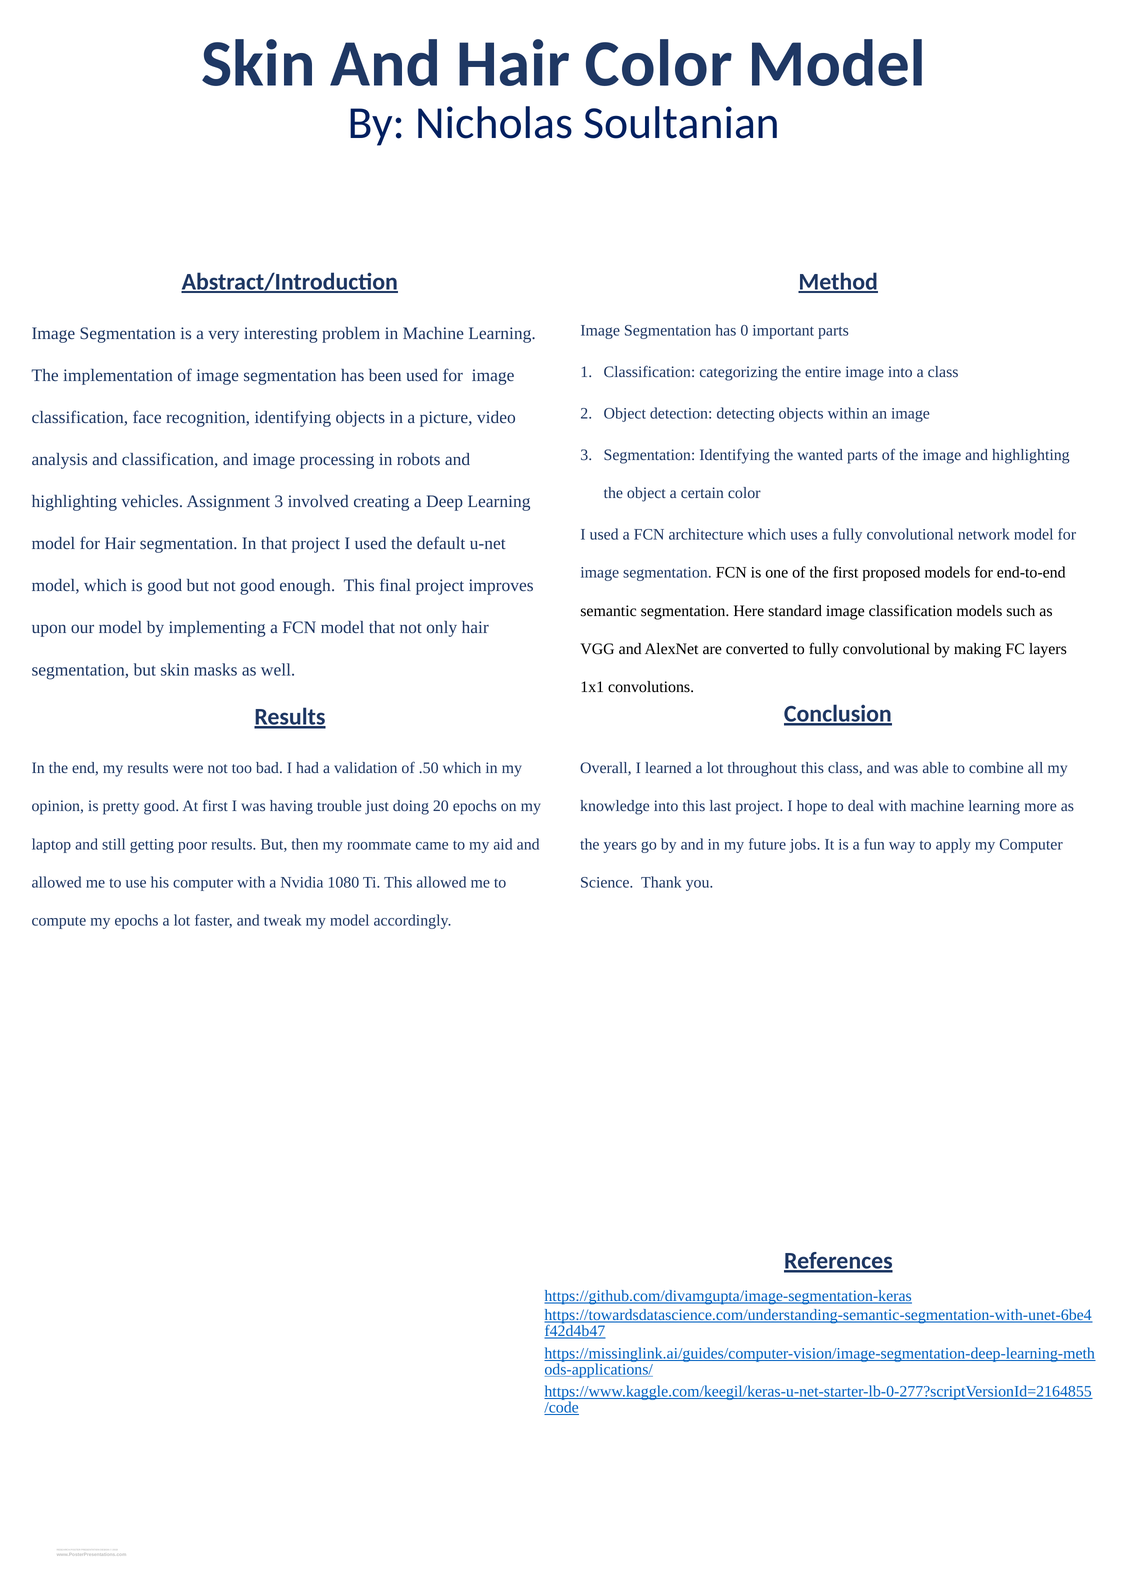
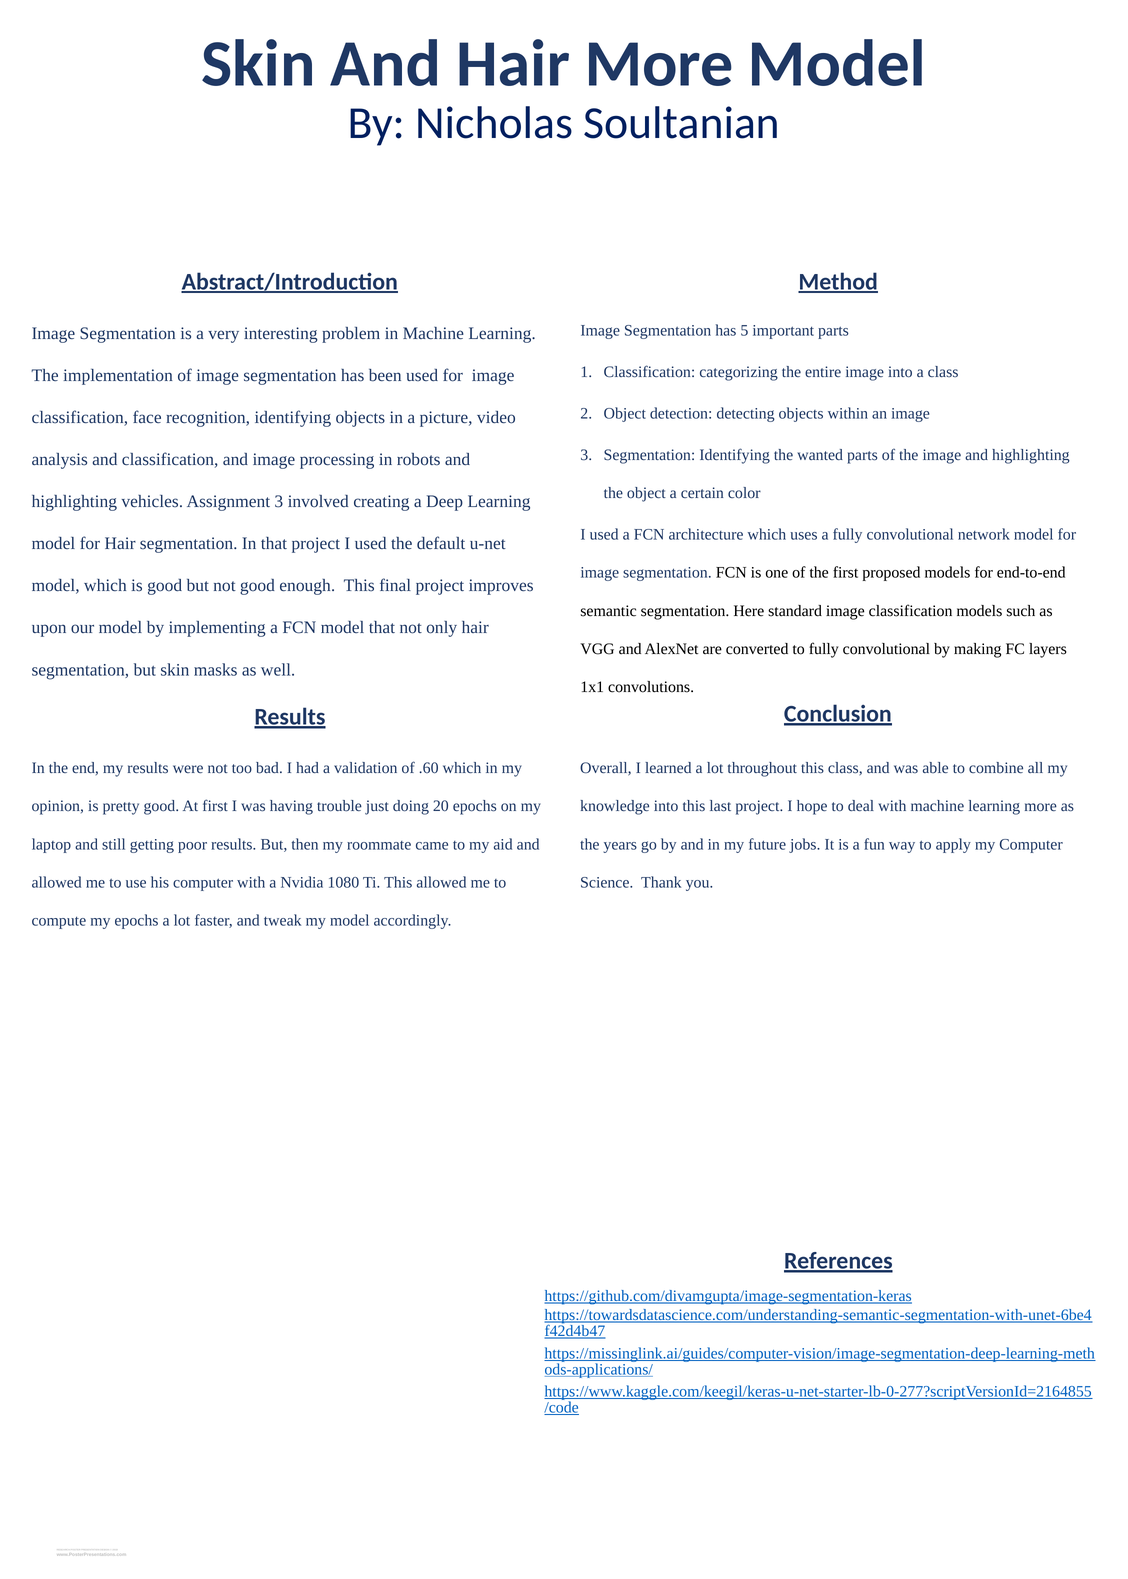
Hair Color: Color -> More (659, 64)
0: 0 -> 5 (744, 331)
.50: .50 -> .60 (429, 768)
